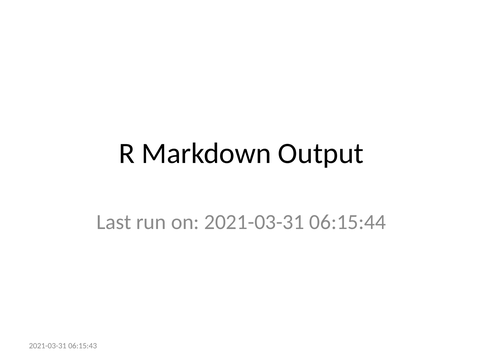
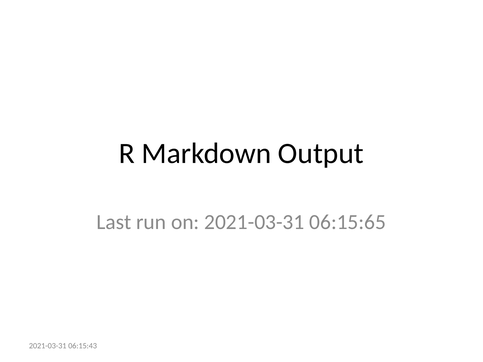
06:15:44: 06:15:44 -> 06:15:65 (348, 222)
